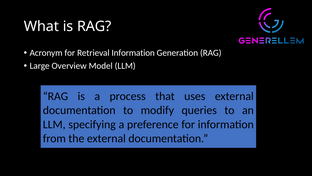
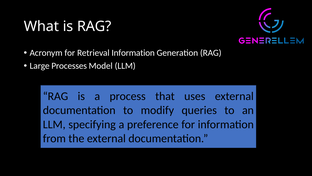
Overview: Overview -> Processes (69, 66)
